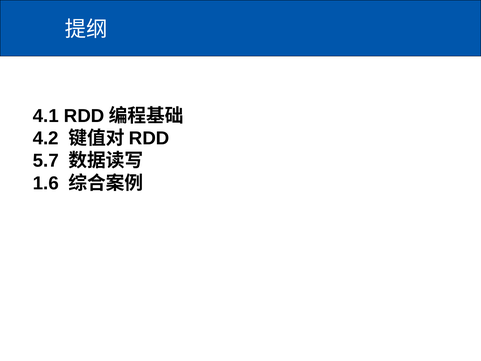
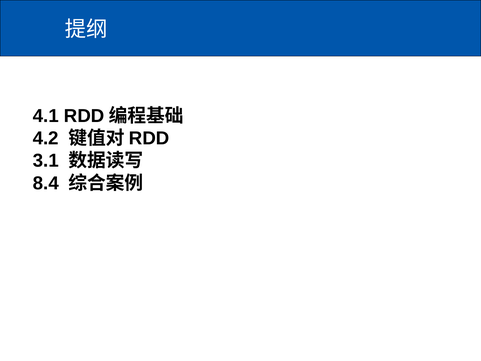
5.7: 5.7 -> 3.1 (46, 161)
1.6: 1.6 -> 8.4 (46, 183)
